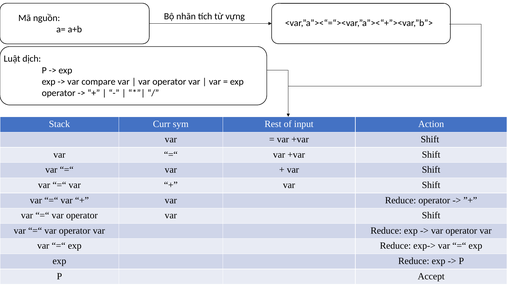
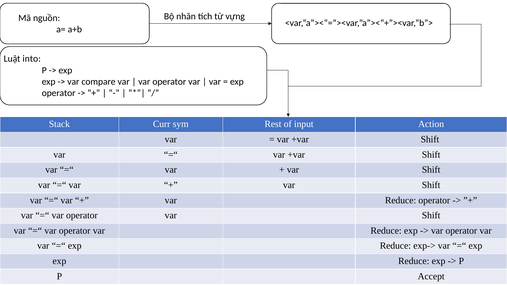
dịch: dịch -> into (32, 59)
